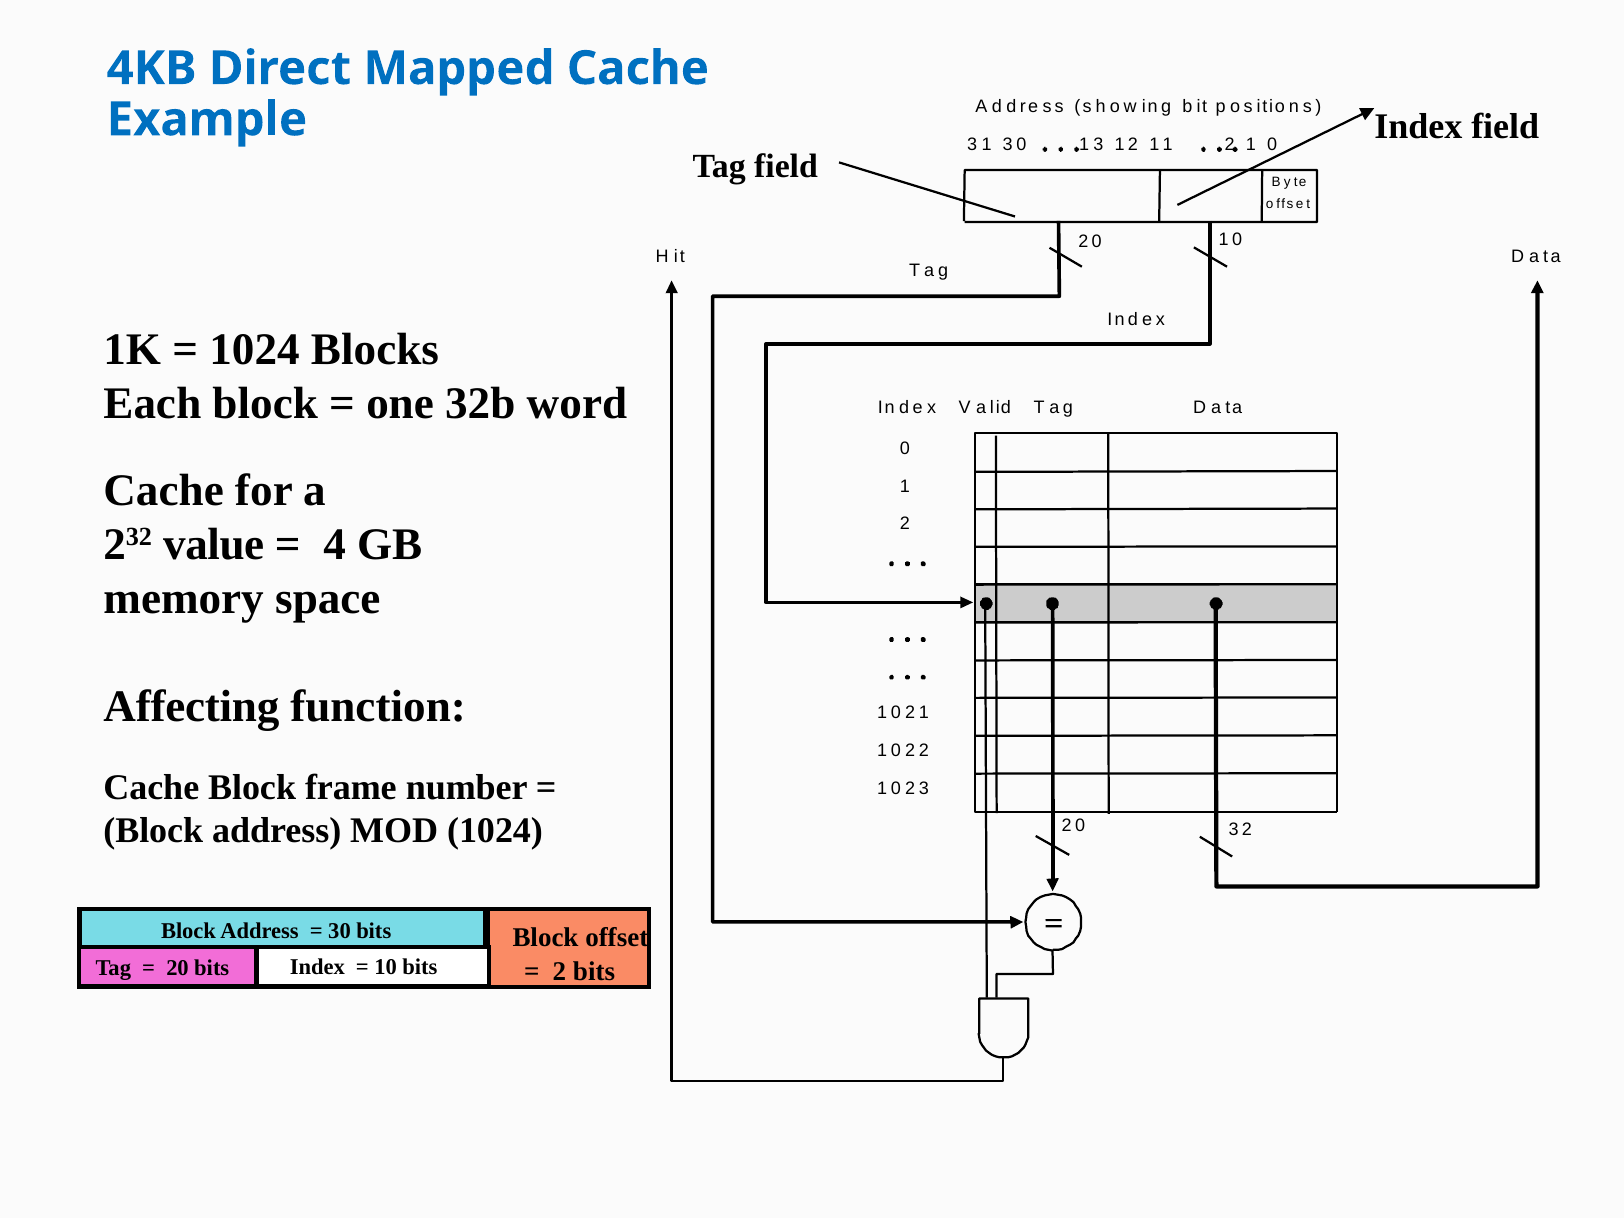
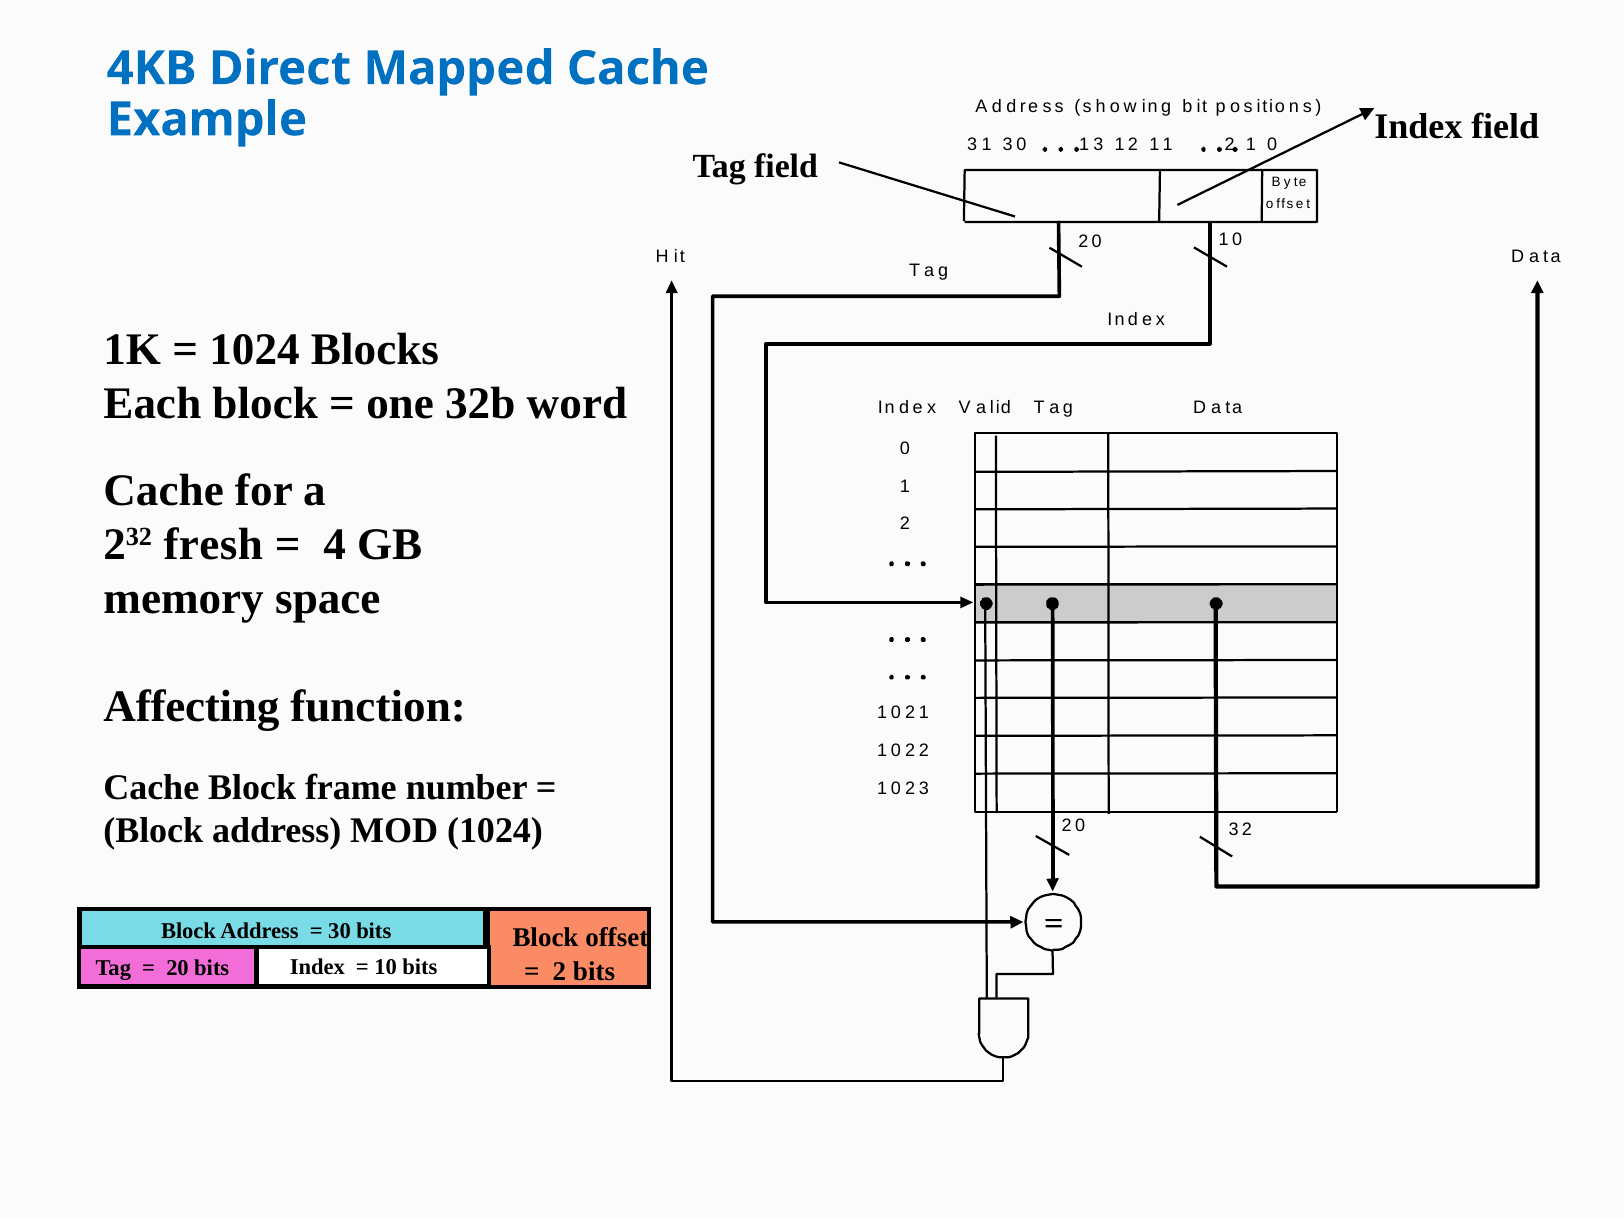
value: value -> fresh (213, 544)
